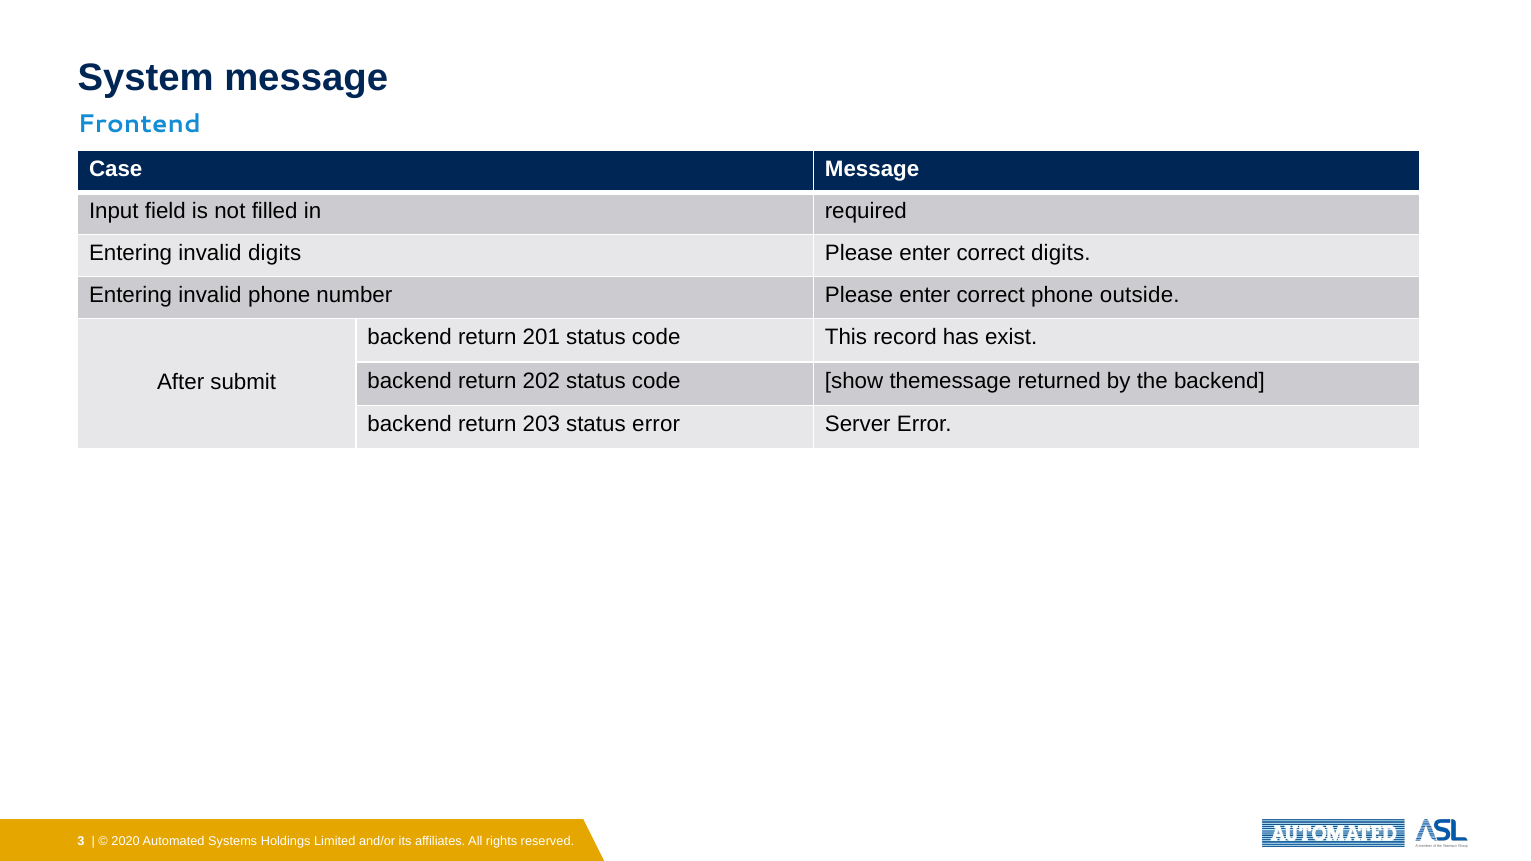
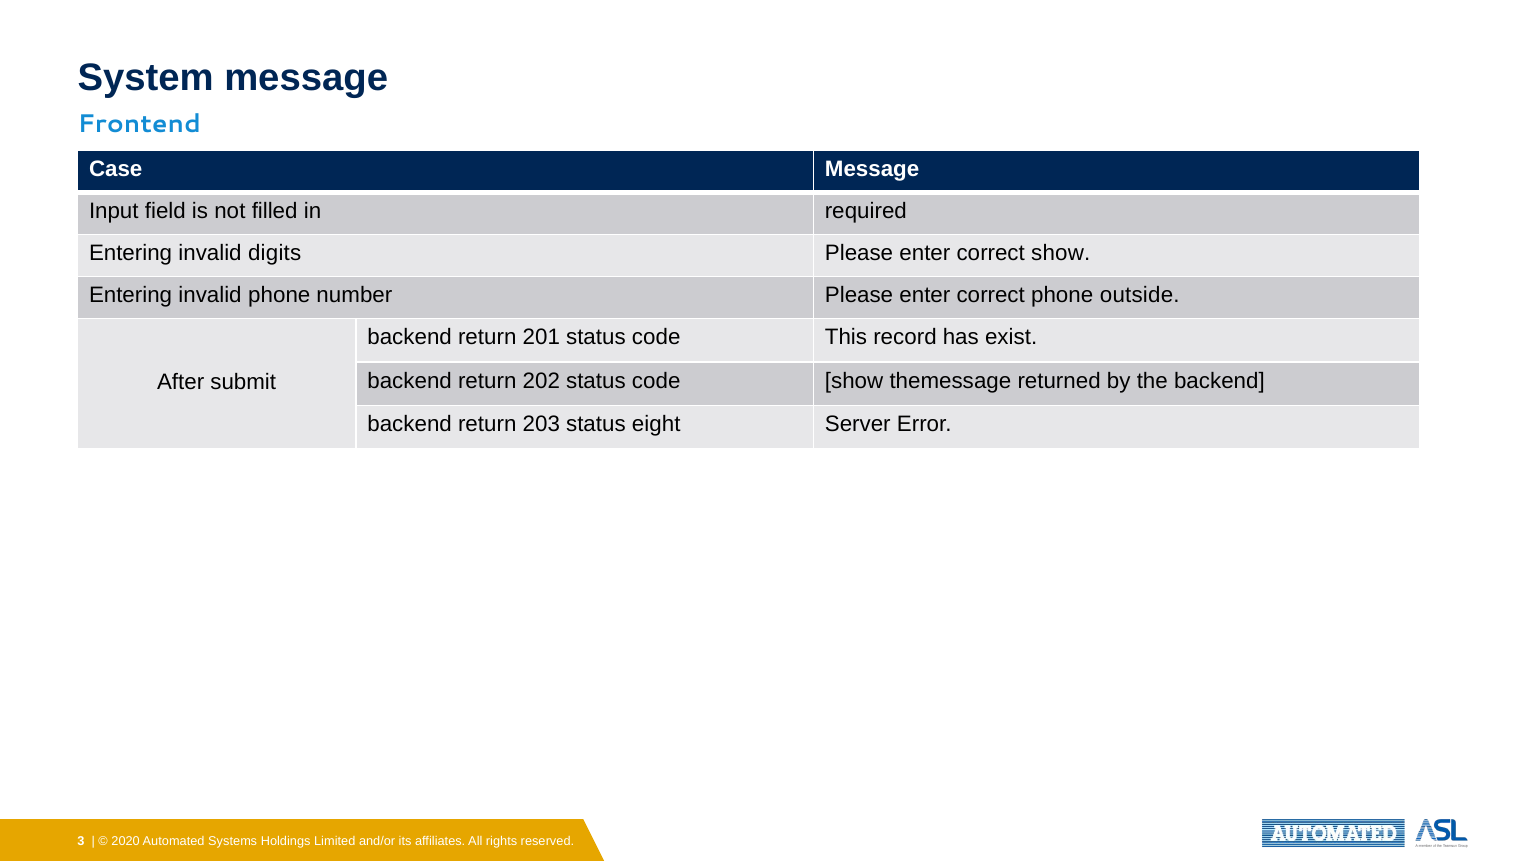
correct digits: digits -> show (1061, 253)
status error: error -> eight (656, 424)
